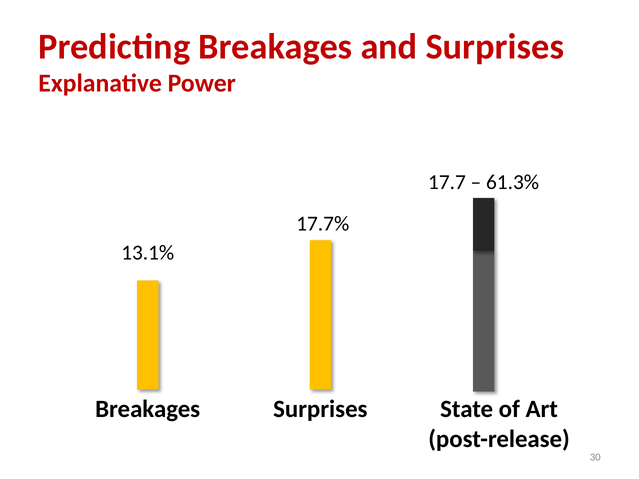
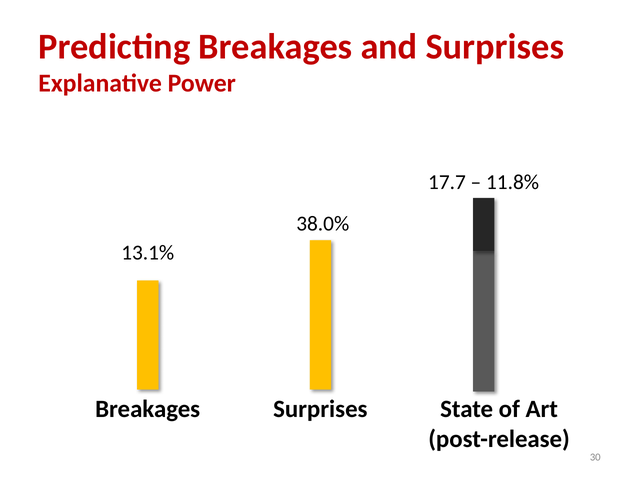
61.3%: 61.3% -> 11.8% (513, 182)
17.7%: 17.7% -> 38.0% (323, 224)
